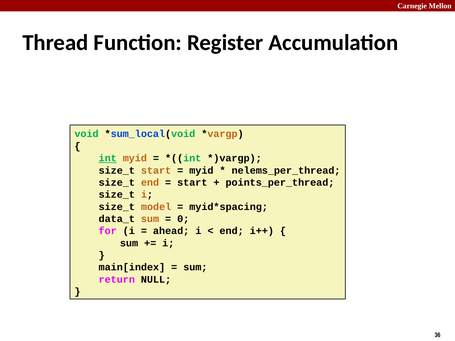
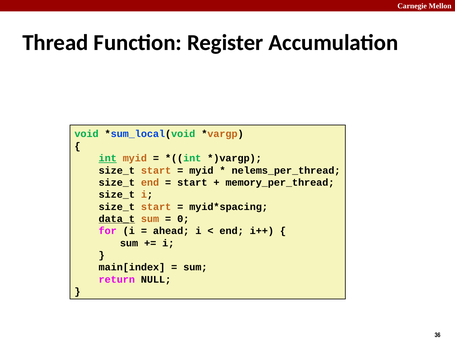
points_per_thread: points_per_thread -> memory_per_thread (280, 183)
model: model -> start (156, 207)
data_t underline: none -> present (117, 219)
